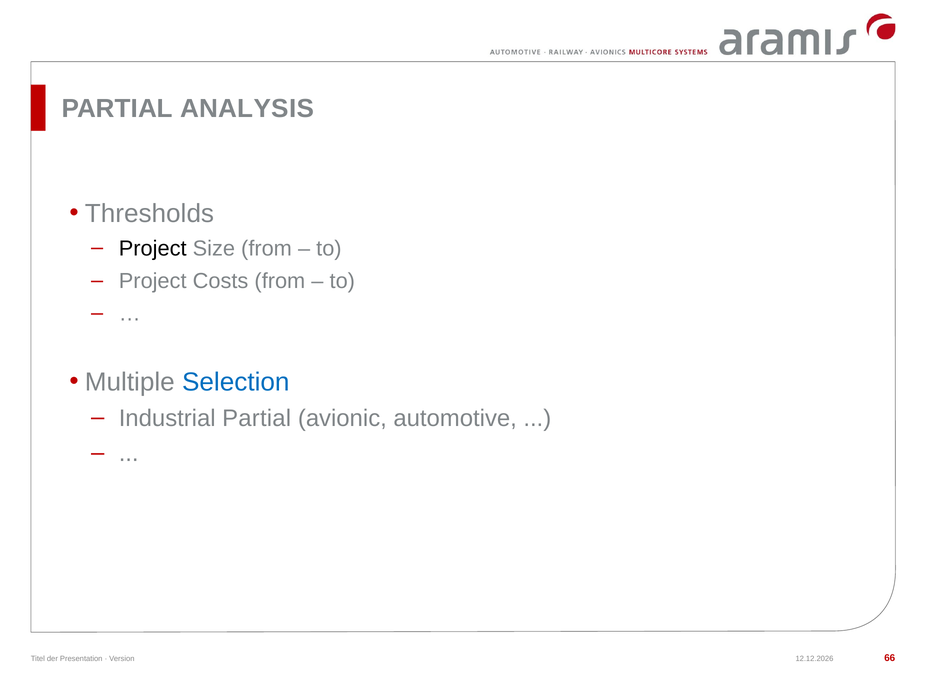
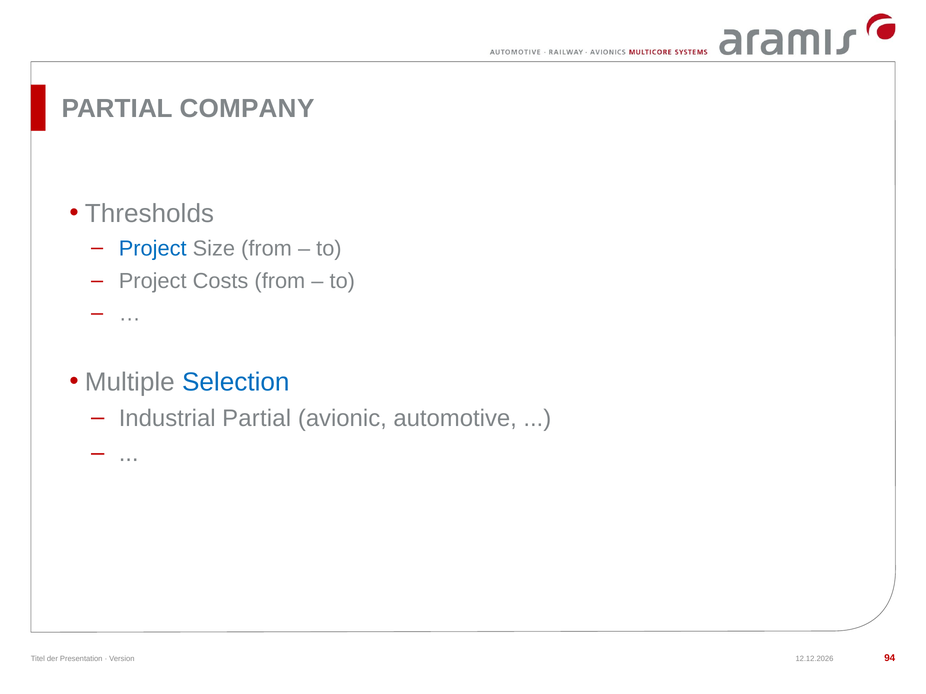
ANALYSIS: ANALYSIS -> COMPANY (247, 109)
Project colour: black -> blue (153, 249)
66: 66 -> 94 (890, 658)
